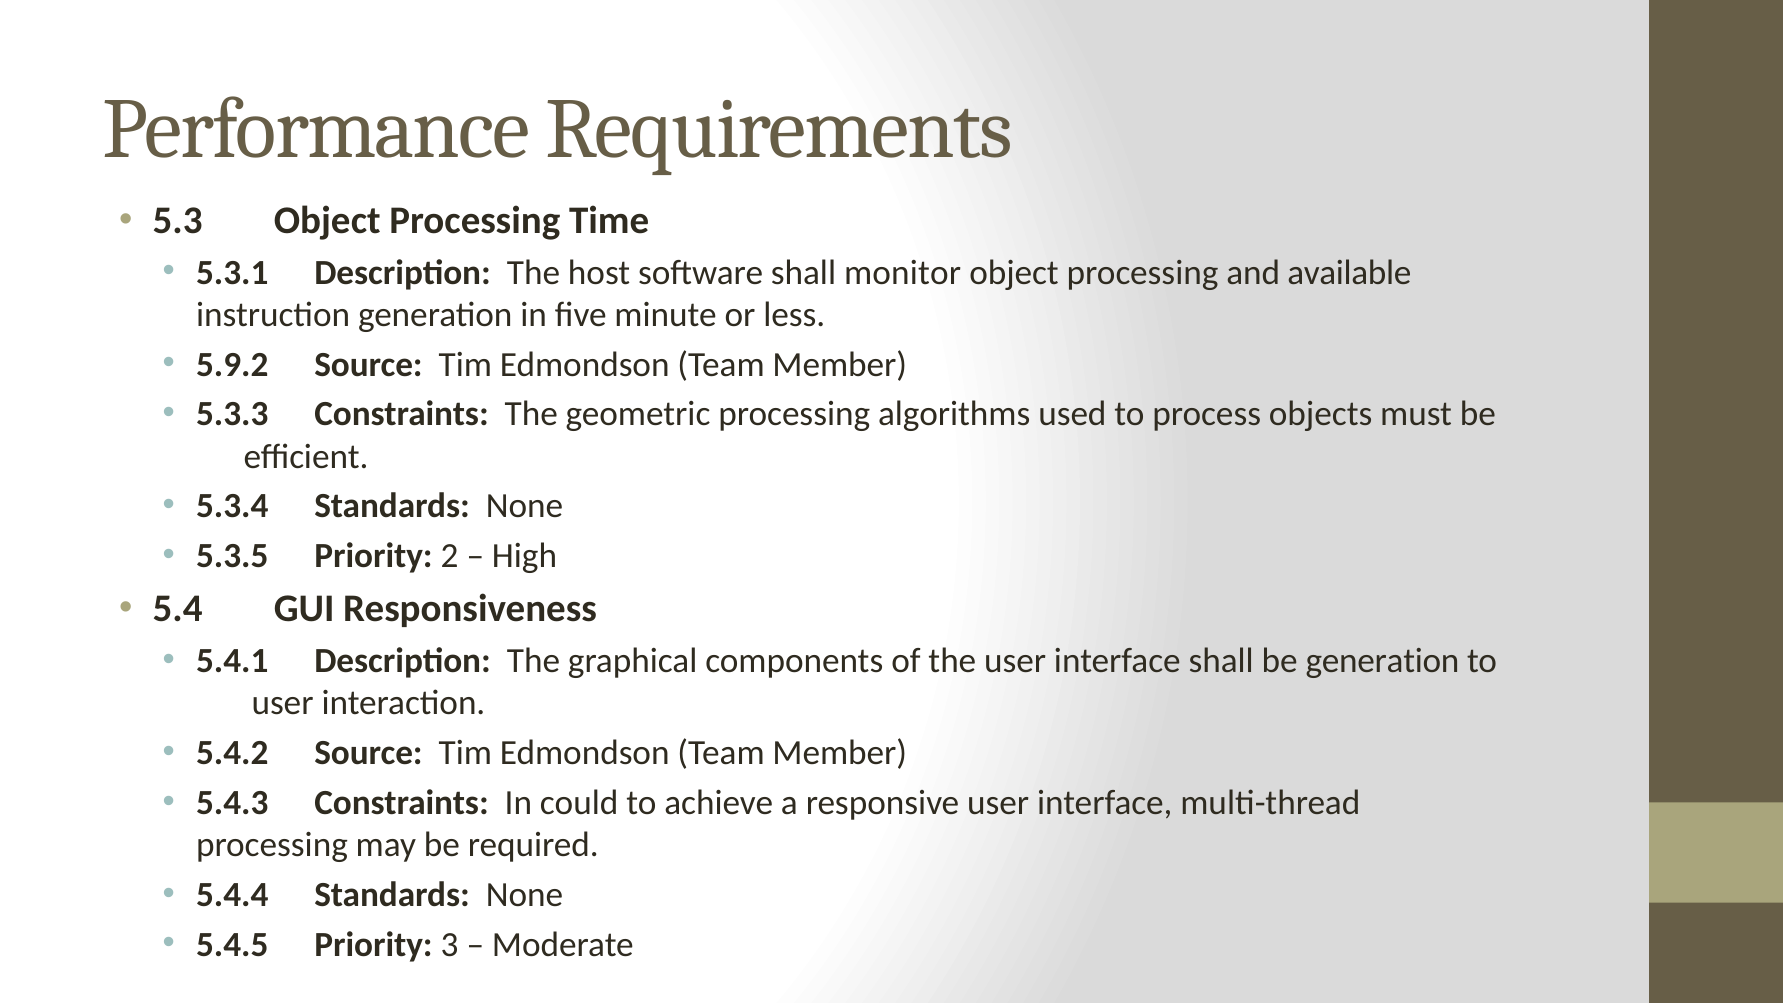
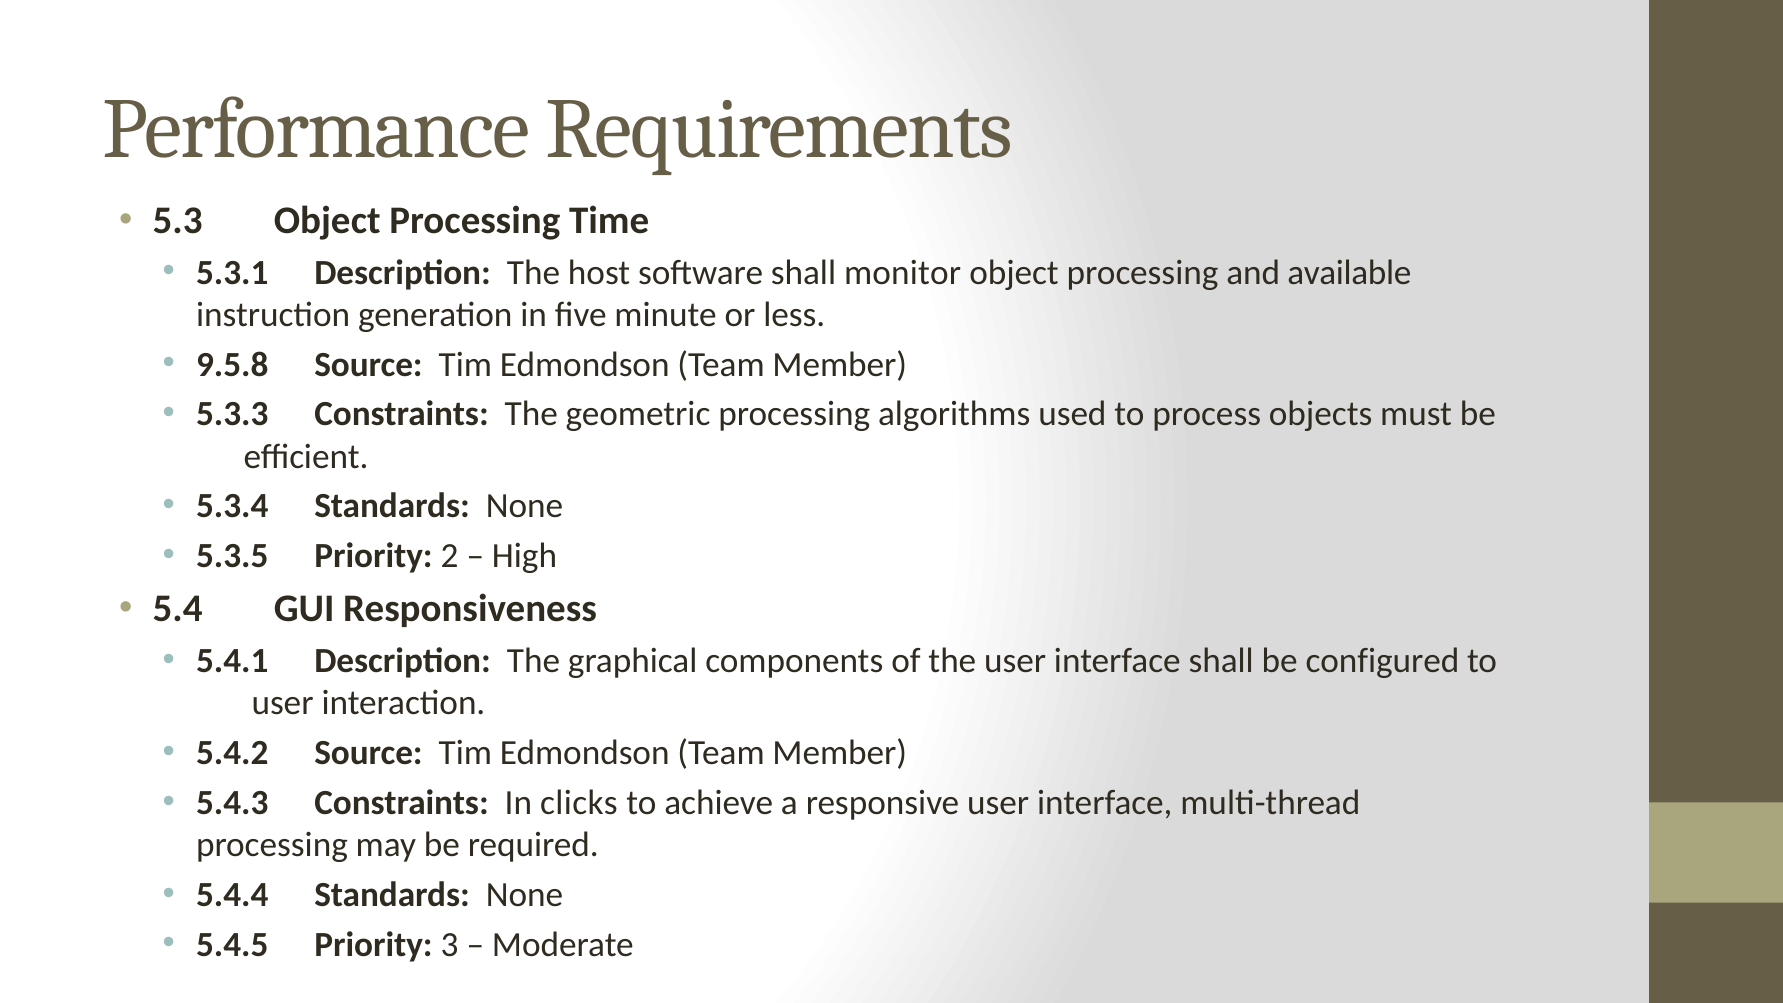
5.9.2: 5.9.2 -> 9.5.8 (232, 364)
be generation: generation -> configured (1382, 661)
could: could -> clicks (579, 803)
